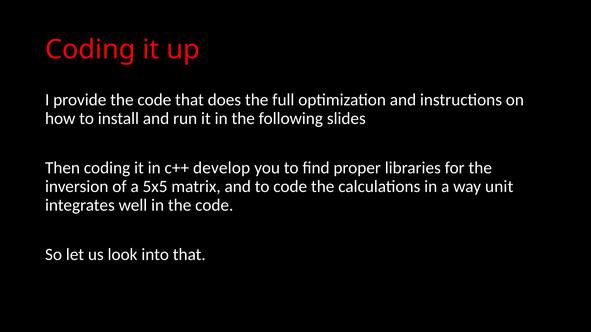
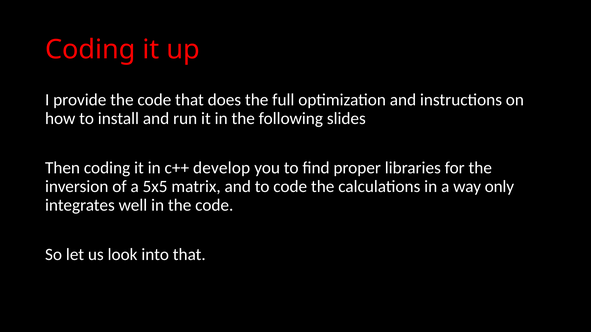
unit: unit -> only (499, 187)
